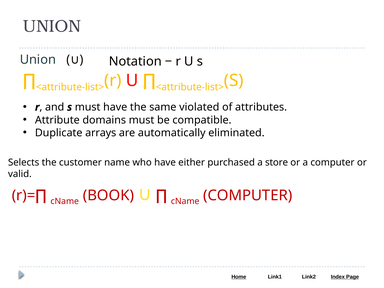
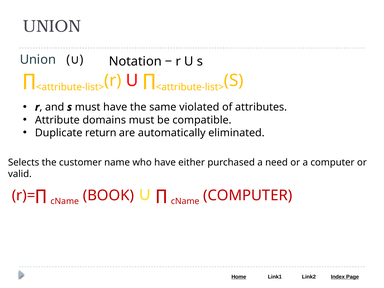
arrays: arrays -> return (101, 133)
store: store -> need (277, 162)
